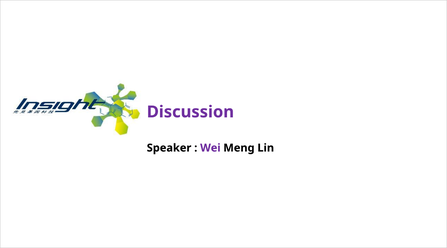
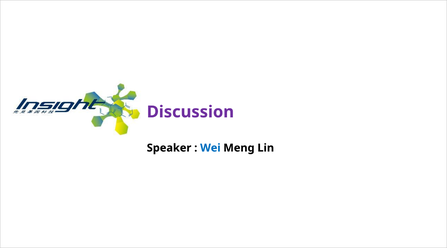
Wei colour: purple -> blue (210, 148)
